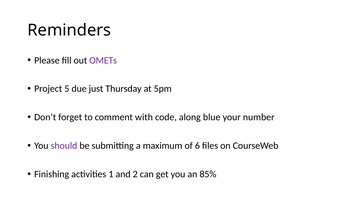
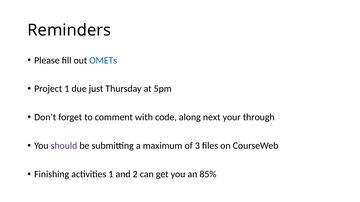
OMETs colour: purple -> blue (103, 60)
Project 5: 5 -> 1 (67, 89)
blue: blue -> next (212, 118)
number: number -> through (259, 118)
6: 6 -> 3 (197, 146)
